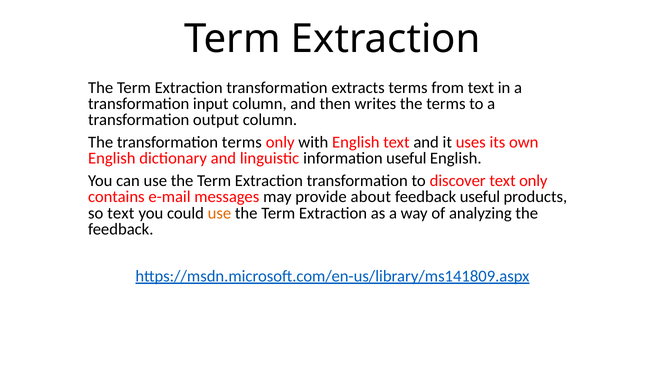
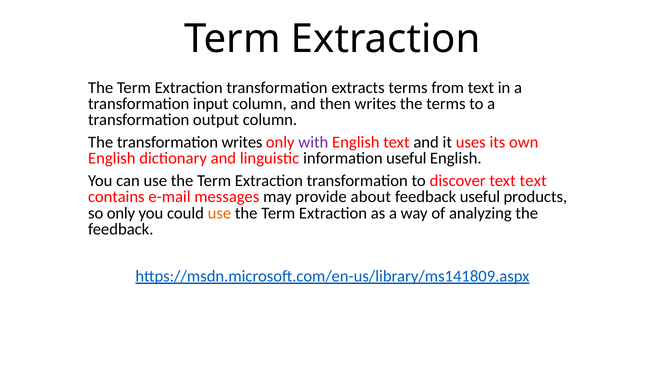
transformation terms: terms -> writes (242, 142)
with colour: black -> purple (313, 142)
text only: only -> text (533, 181)
so text: text -> only (121, 213)
